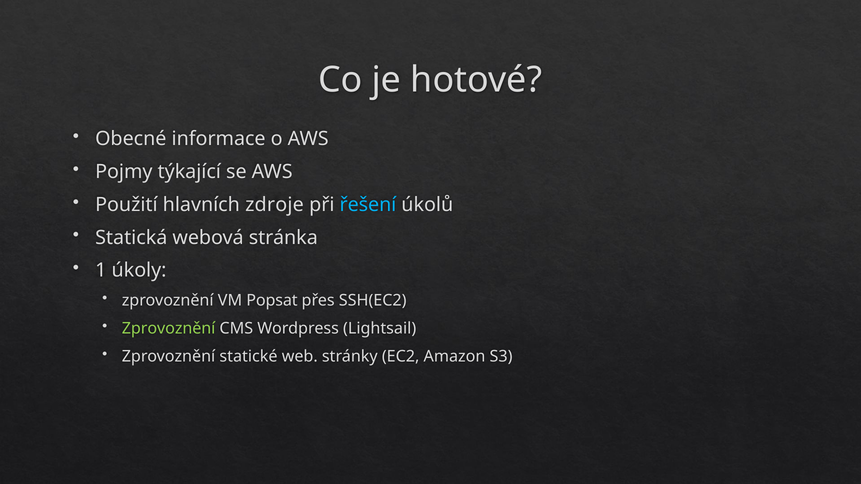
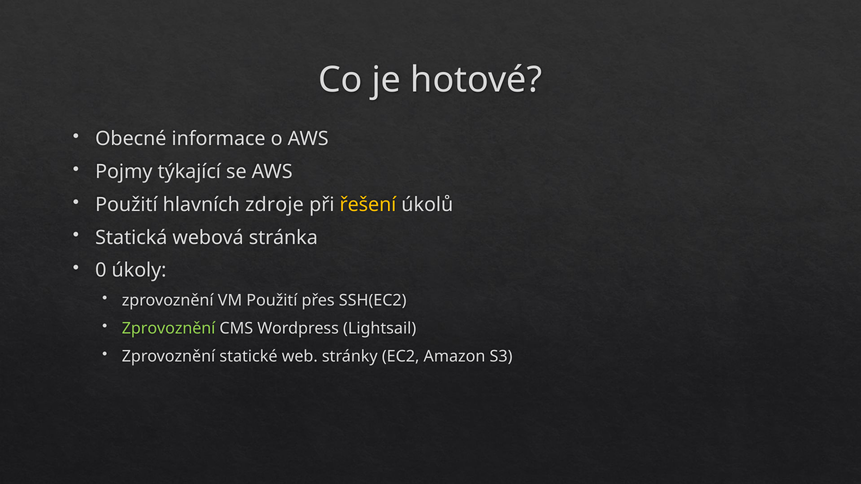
řešení colour: light blue -> yellow (368, 205)
1: 1 -> 0 (101, 271)
VM Popsat: Popsat -> Použití (272, 301)
